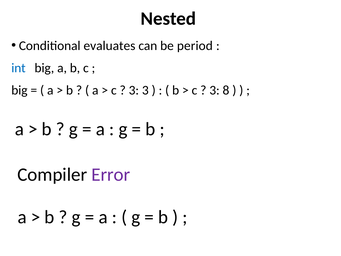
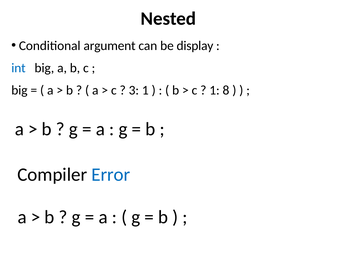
evaluates: evaluates -> argument (110, 46)
period: period -> display (195, 46)
3 3: 3 -> 1 (145, 90)
3: 3 -> 1 (215, 90)
Error colour: purple -> blue (111, 174)
